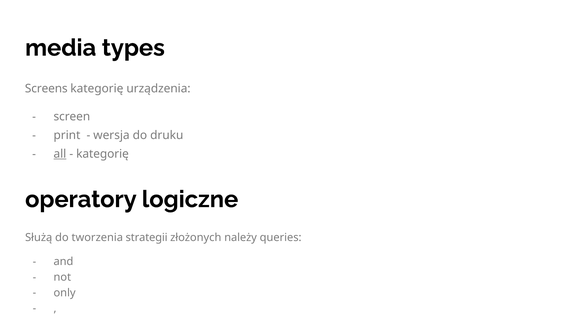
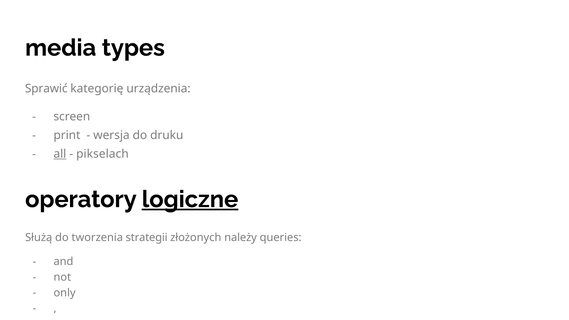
Screens: Screens -> Sprawić (46, 89)
kategorię: kategorię -> pikselach (102, 154)
logiczne underline: none -> present (190, 199)
